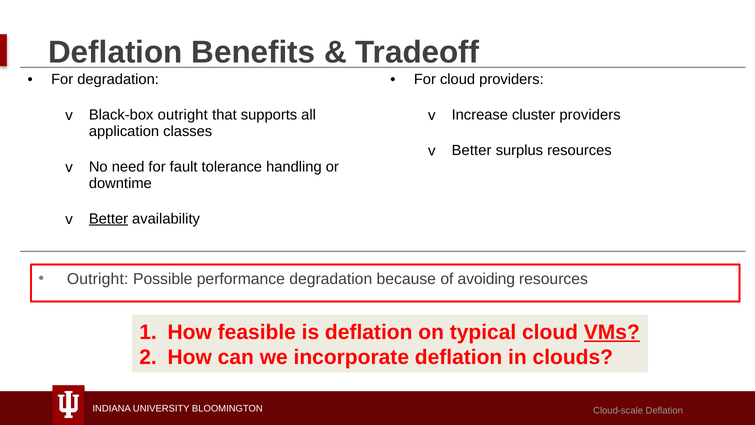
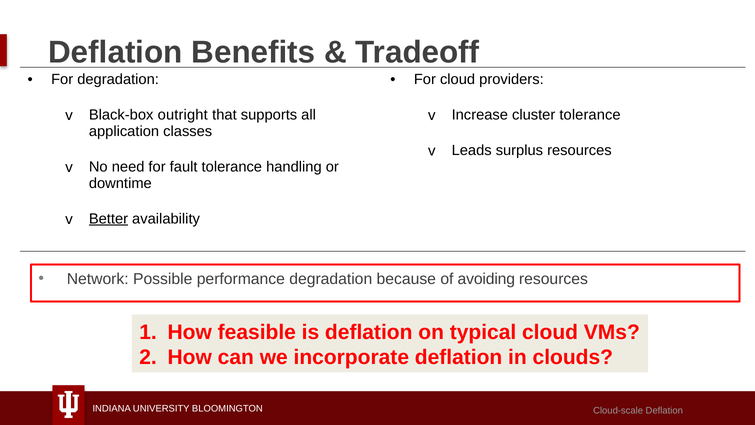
cluster providers: providers -> tolerance (590, 115)
Better: Better -> Leads (472, 150)
Outright: Outright -> Network (98, 279)
VMs underline: present -> none (612, 332)
